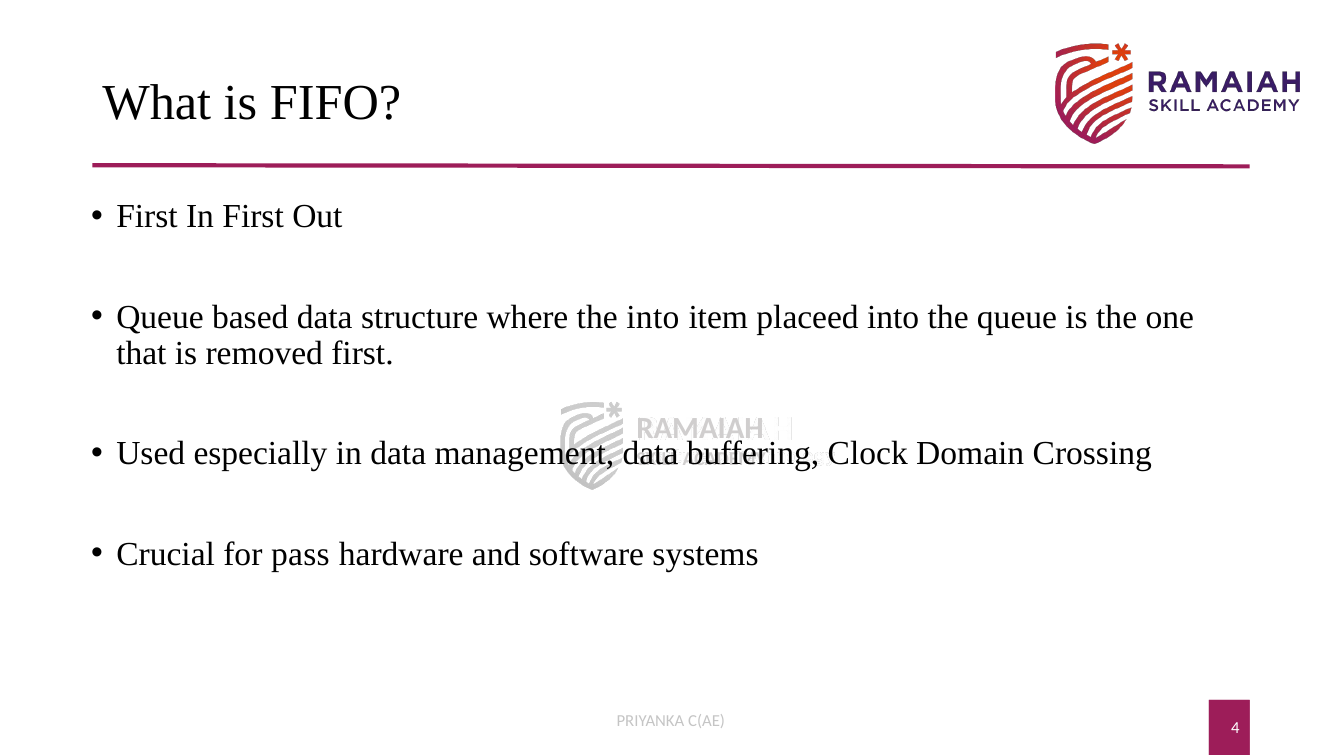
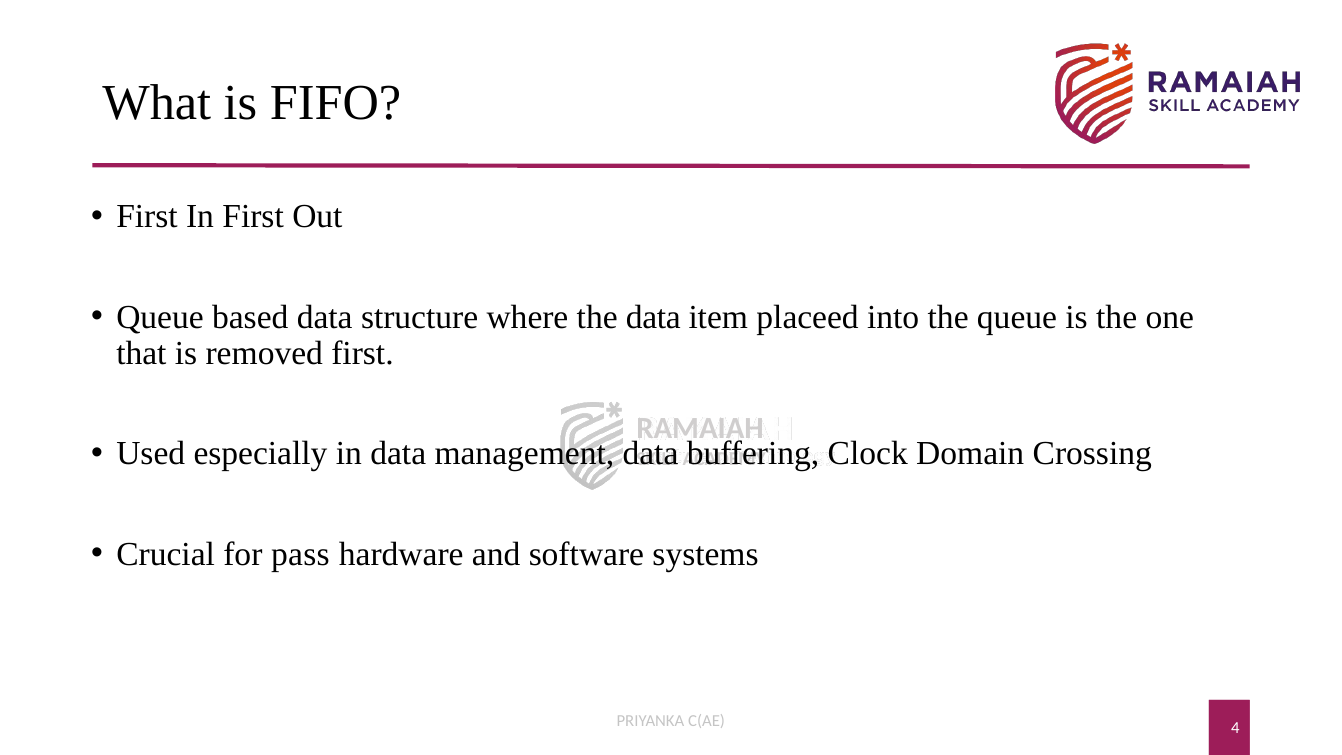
the into: into -> data (653, 317)
